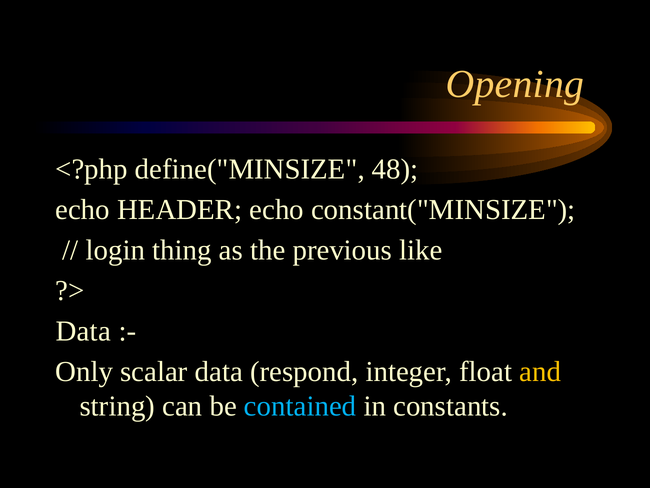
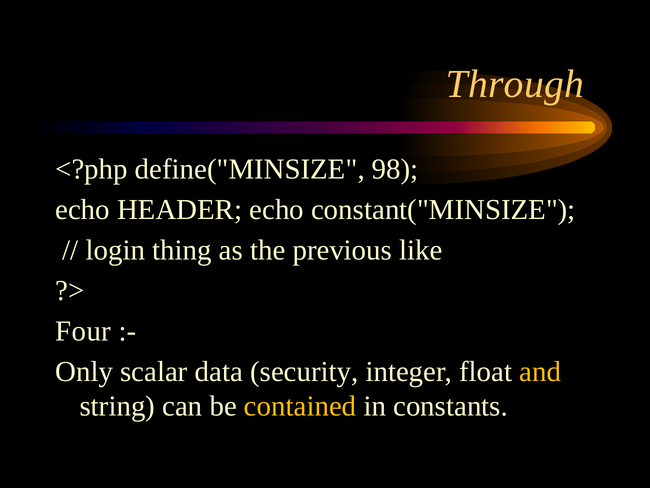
Opening: Opening -> Through (515, 84)
48: 48 -> 98 (395, 169)
Data: Data -> Four (83, 331)
respond: respond -> security (304, 371)
contained colour: light blue -> yellow (300, 406)
